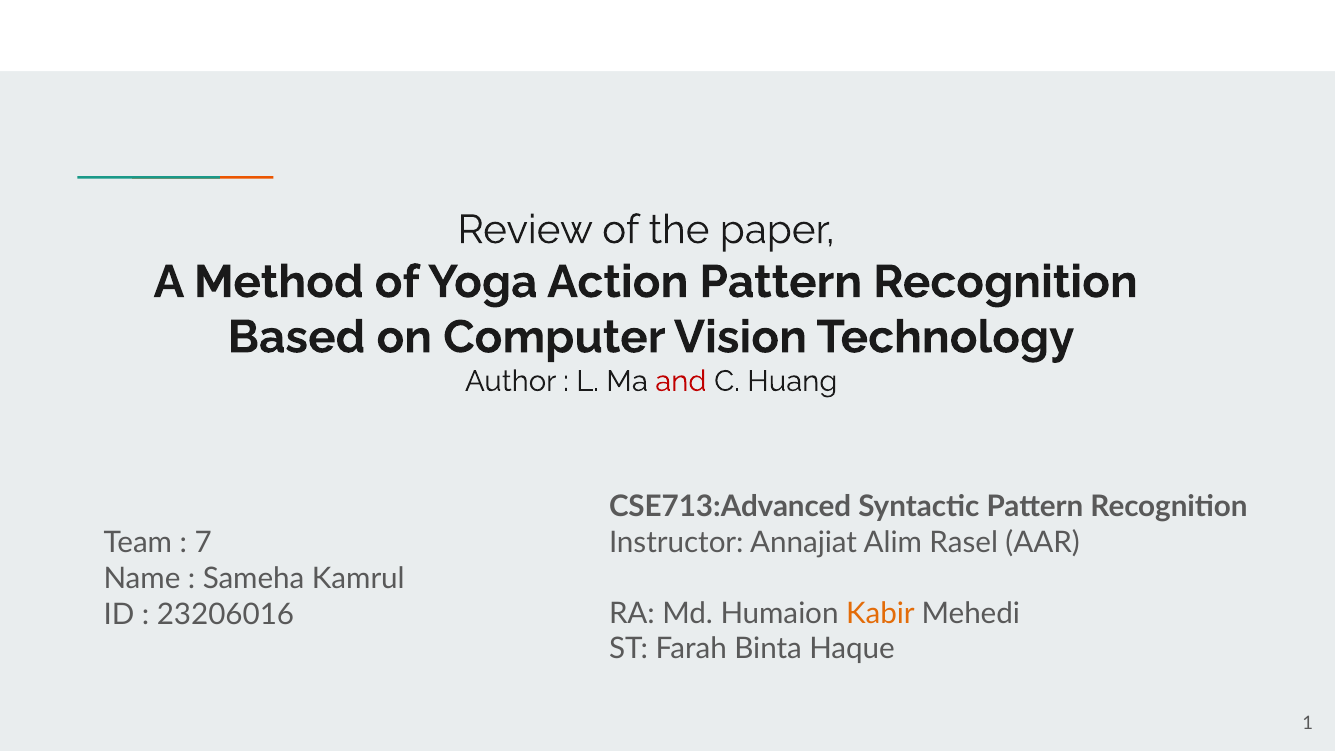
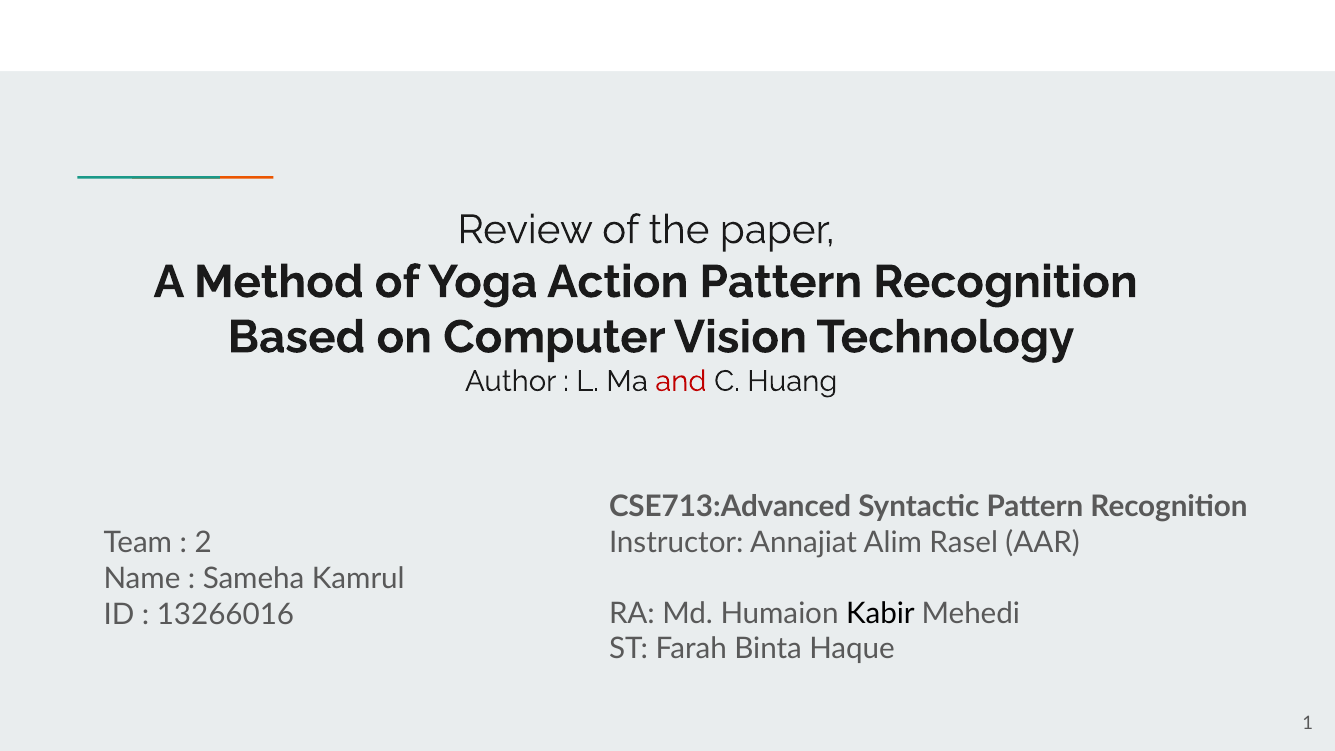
7: 7 -> 2 (203, 543)
Kabir colour: orange -> black (880, 614)
23206016: 23206016 -> 13266016 (225, 614)
